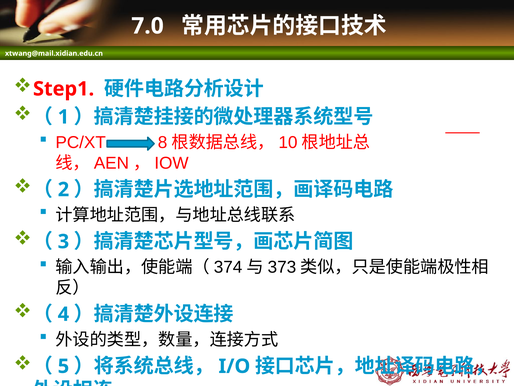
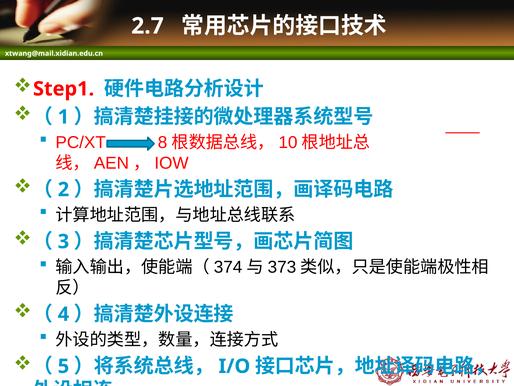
7.0: 7.0 -> 2.7 (147, 26)
